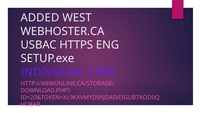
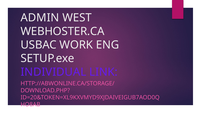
ADDED: ADDED -> ADMIN (40, 18)
HTTPS: HTTPS -> WORK (76, 45)
